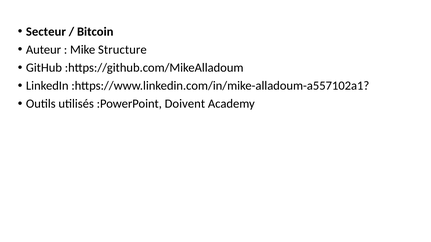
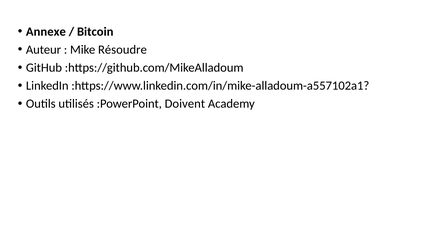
Secteur: Secteur -> Annexe (46, 32)
Structure: Structure -> Résoudre (122, 50)
